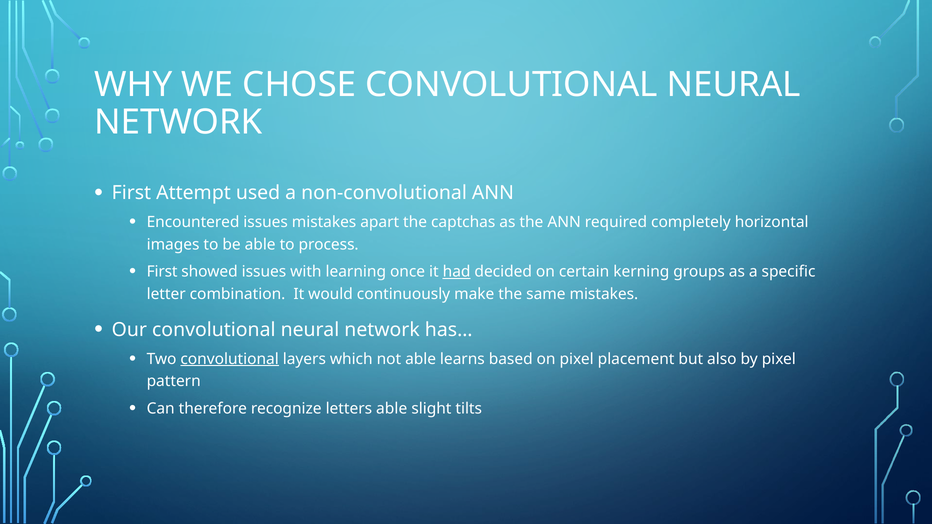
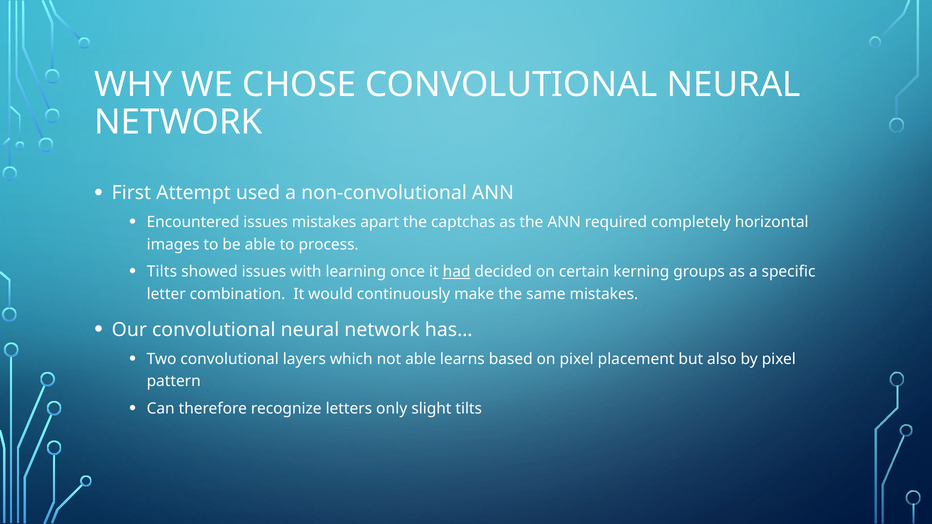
First: First -> Tilts (162, 272)
convolutional underline: present -> none (230, 359)
letters able: able -> only (392, 409)
